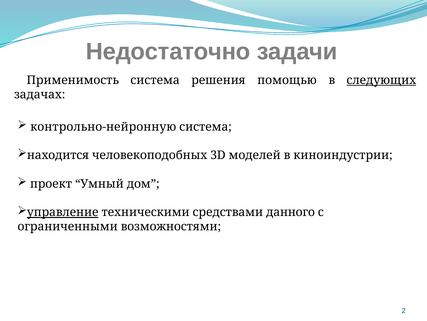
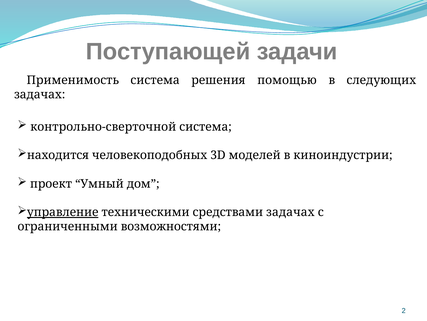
Недостаточно: Недостаточно -> Поступающей (168, 51)
следующих underline: present -> none (381, 80)
контрольно-нейронную: контрольно-нейронную -> контрольно-сверточной (103, 126)
средствами данного: данного -> задачах (290, 212)
